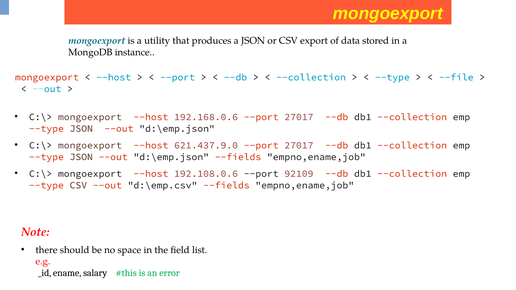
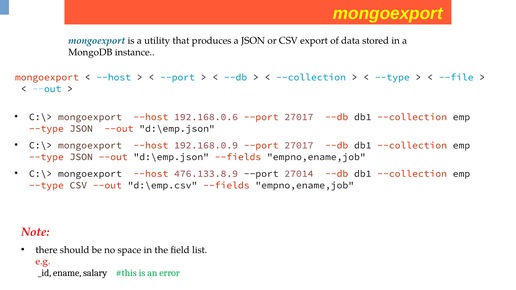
621.437.9.0: 621.437.9.0 -> 192.168.0.9 (206, 145)
192.108.0.6: 192.108.0.6 -> 476.133.8.9 (206, 174)
92109: 92109 -> 27014 (299, 174)
